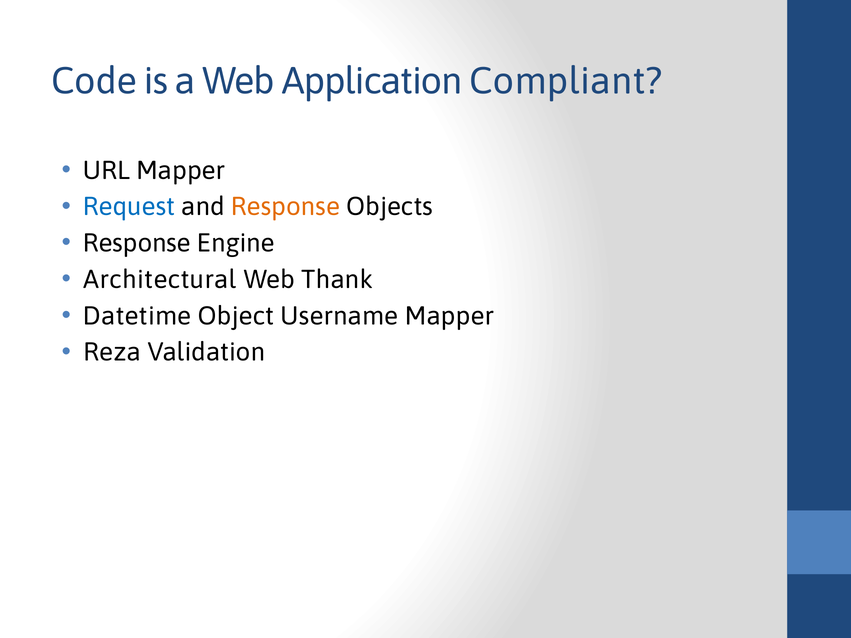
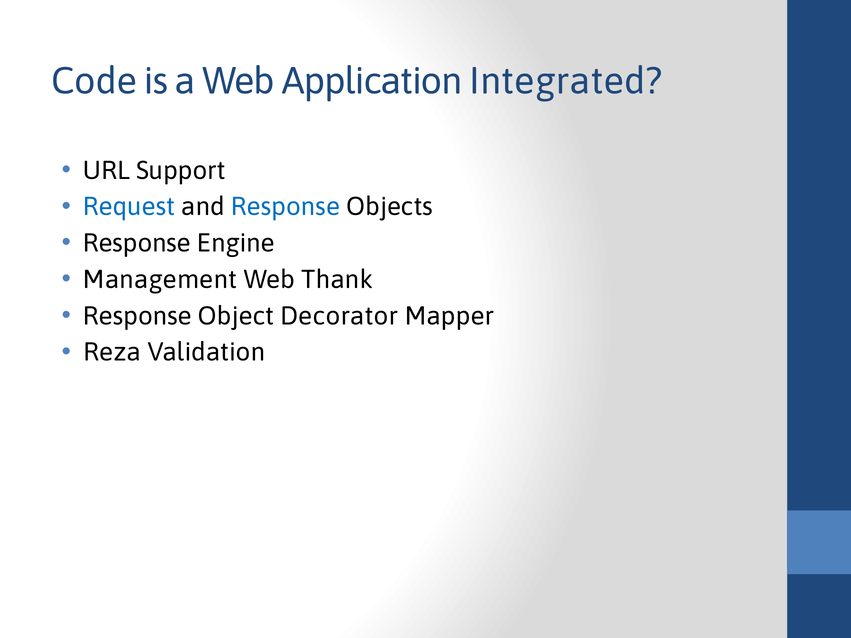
Compliant: Compliant -> Integrated (566, 81)
URL Mapper: Mapper -> Support (181, 171)
Response colour: orange -> blue (286, 207)
Architectural: Architectural -> Management (160, 280)
Datetime: Datetime -> Response (137, 316)
Username: Username -> Decorator (339, 316)
